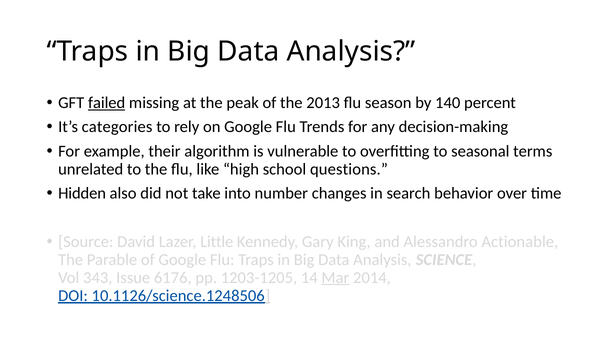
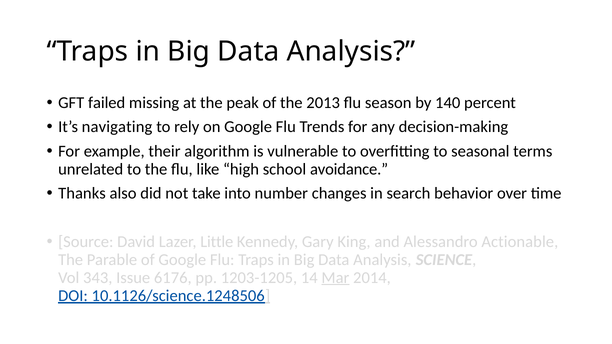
failed underline: present -> none (107, 103)
categories: categories -> navigating (117, 127)
questions: questions -> avoidance (349, 169)
Hidden: Hidden -> Thanks (82, 193)
